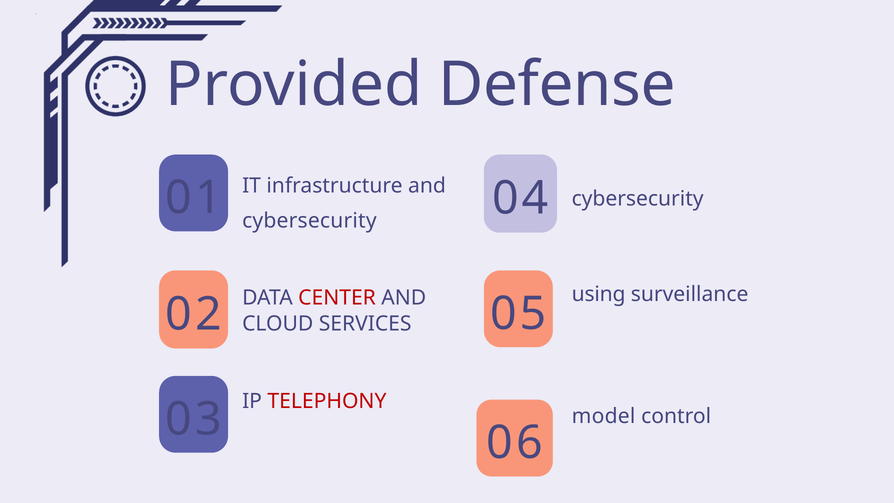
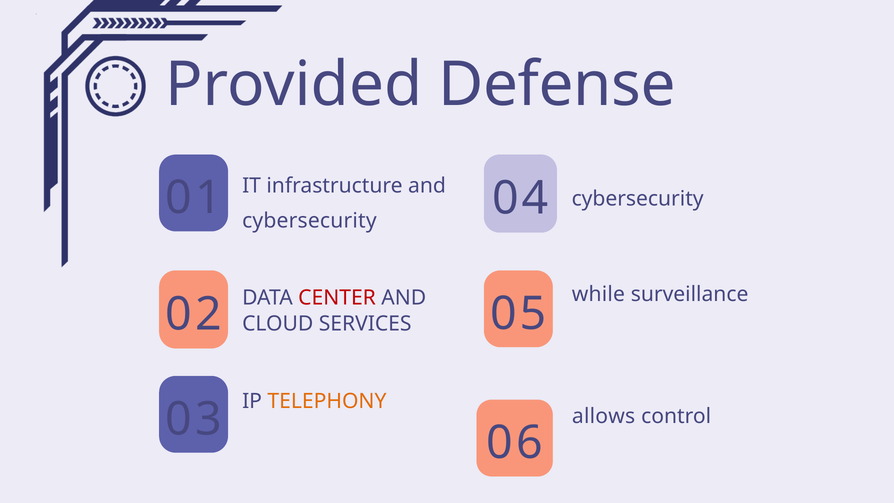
using: using -> while (598, 294)
TELEPHONY colour: red -> orange (327, 401)
model: model -> allows (604, 416)
